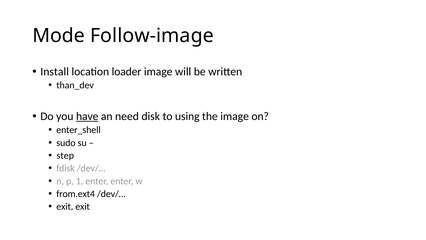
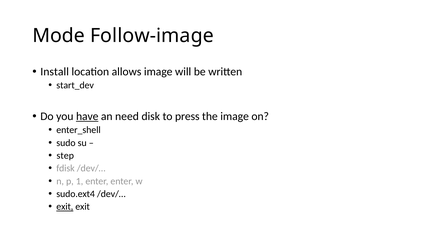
loader: loader -> allows (127, 72)
than_dev: than_dev -> start_dev (75, 85)
using: using -> press (187, 116)
from.ext4: from.ext4 -> sudo.ext4 (76, 194)
exit underline: none -> present (65, 206)
